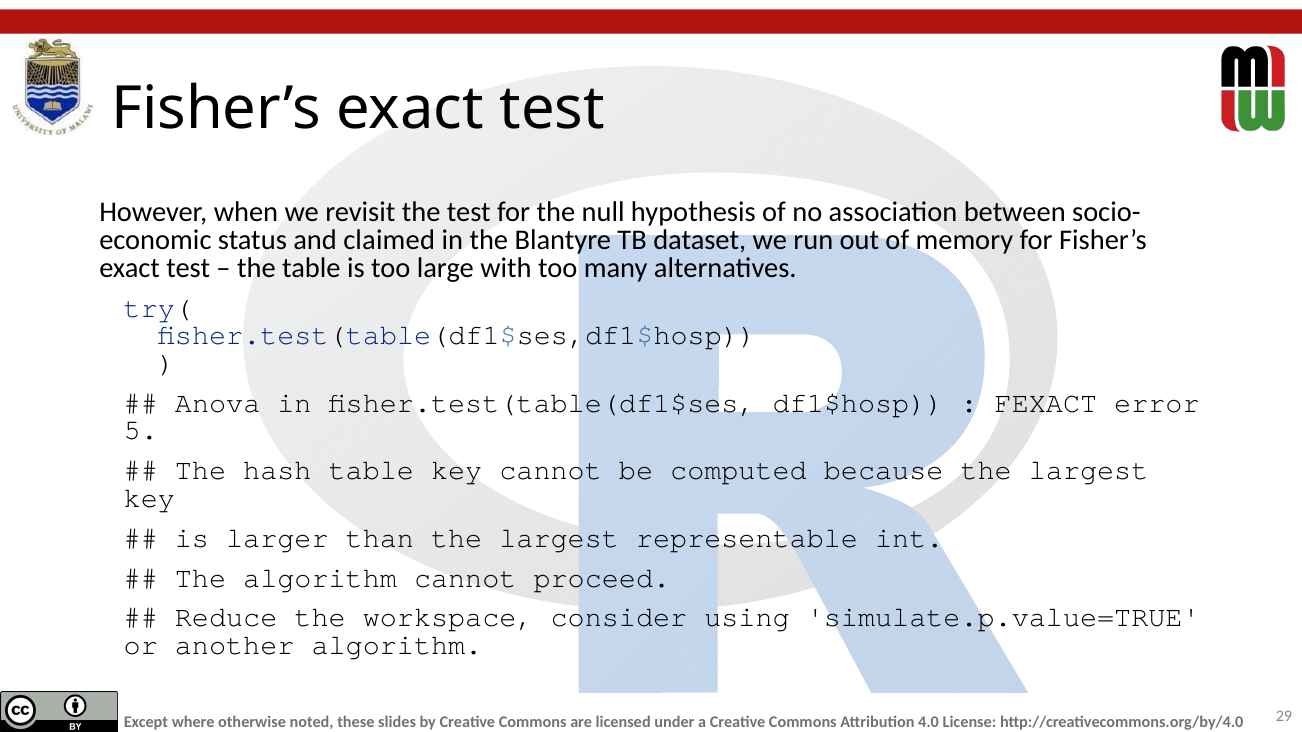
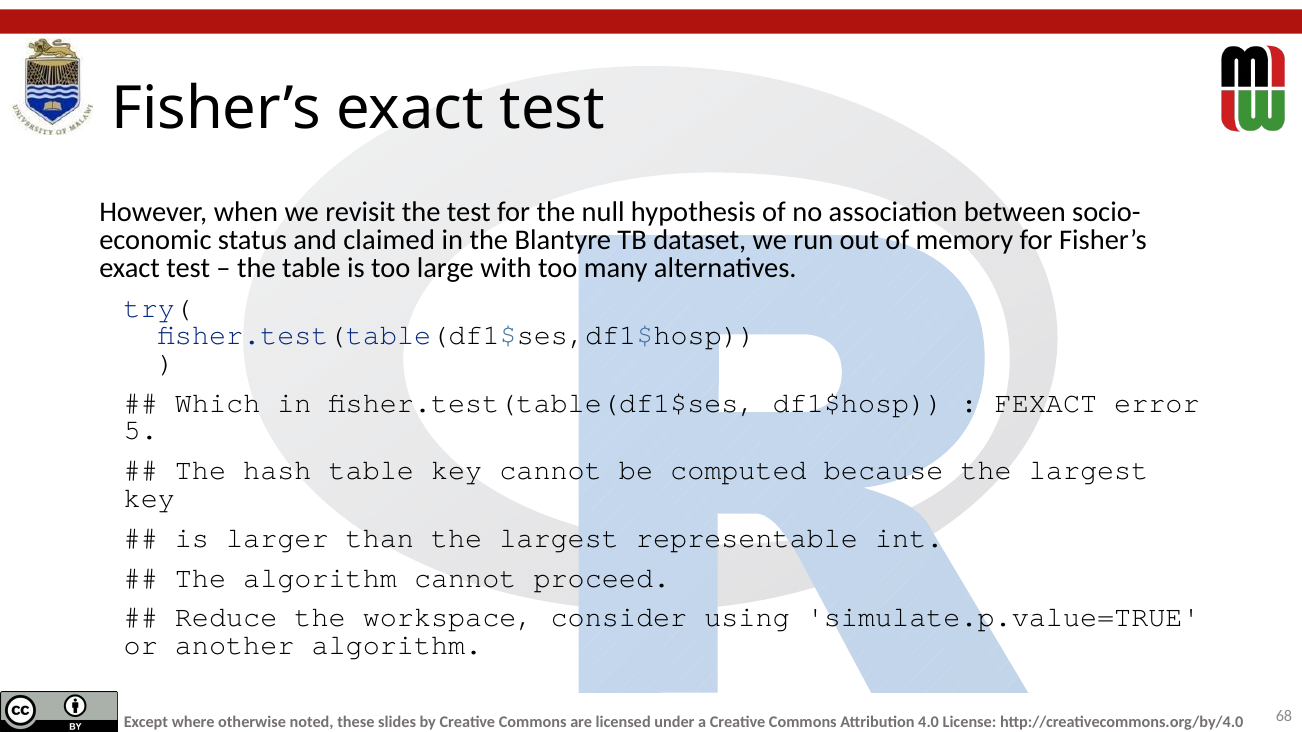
Anova: Anova -> Which (218, 403)
29: 29 -> 68 (1284, 716)
